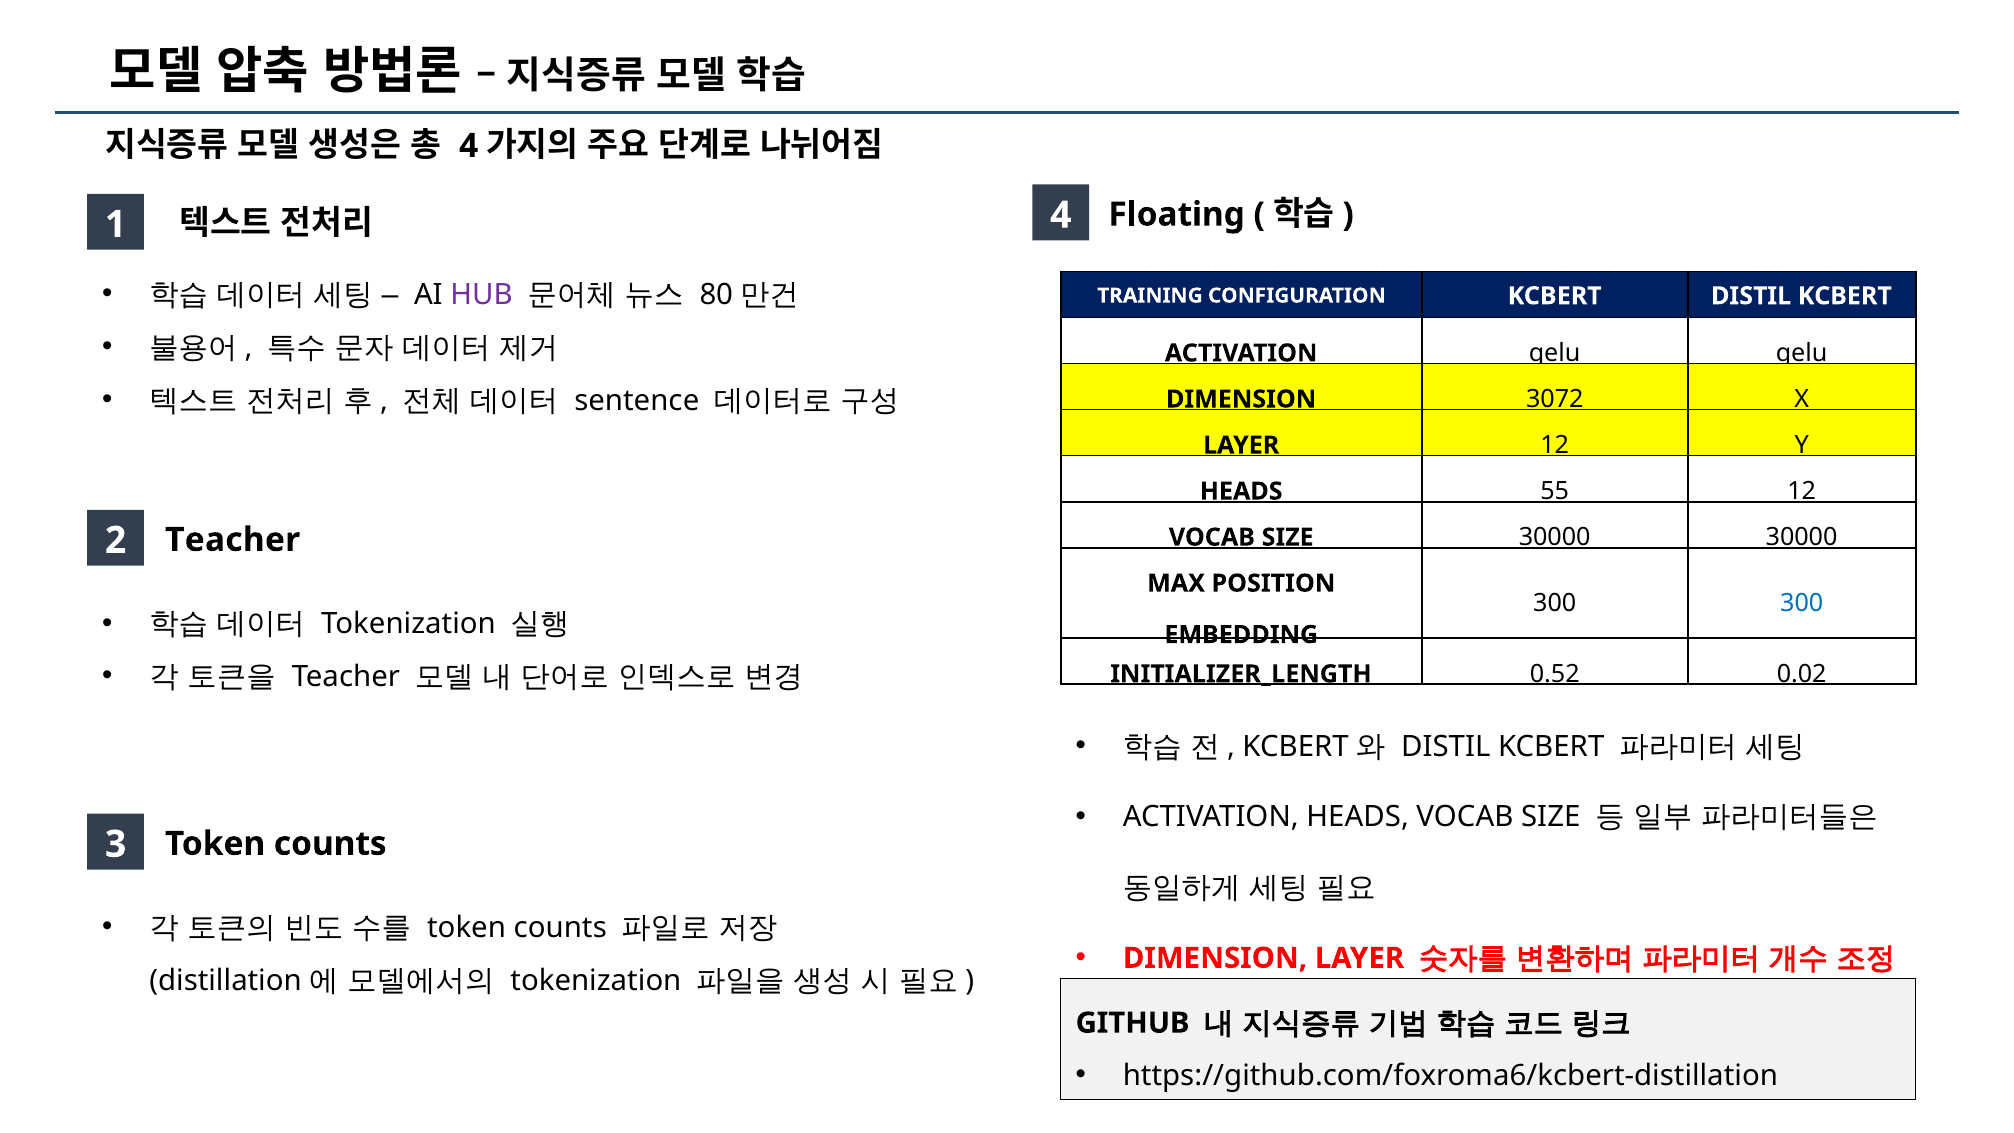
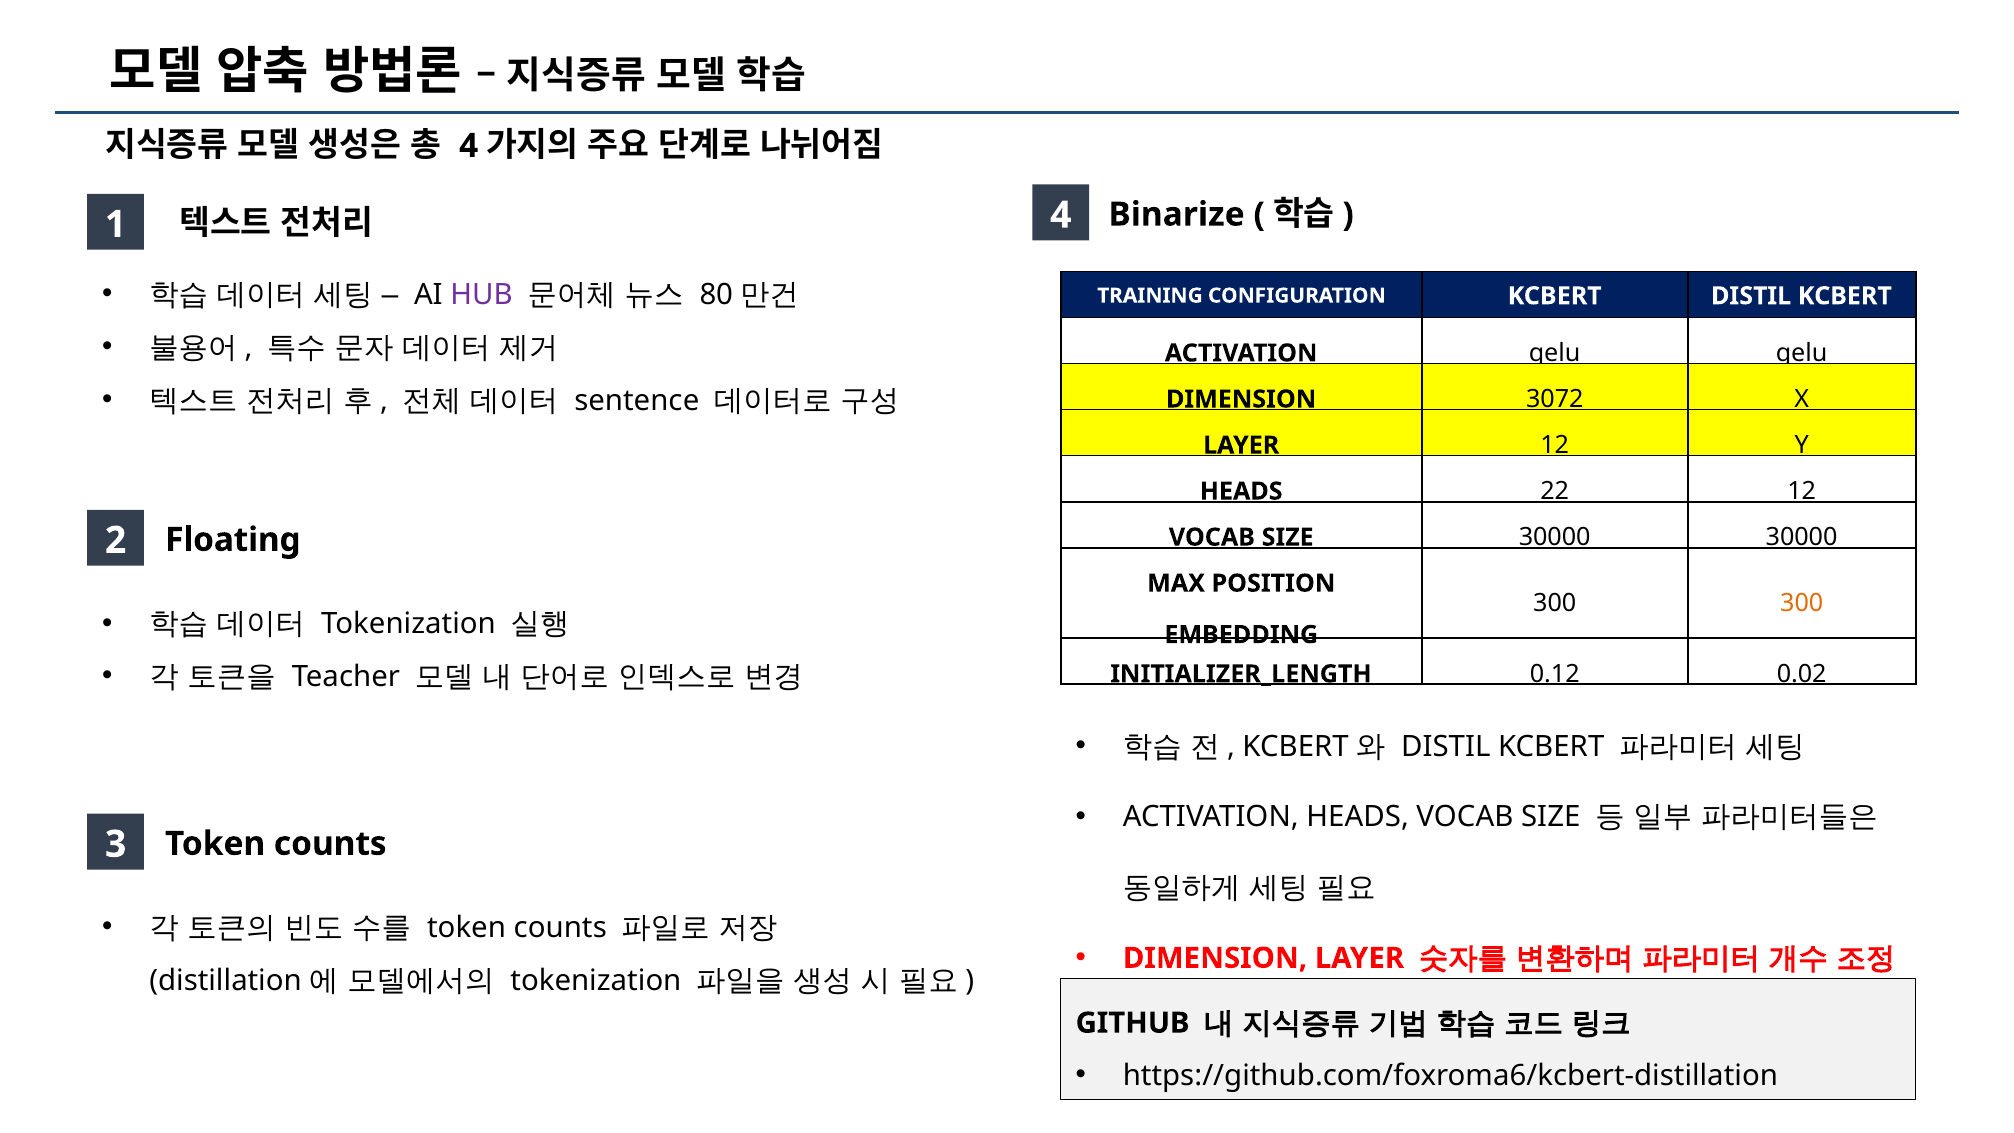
Floating: Floating -> Binarize (1177, 214)
55: 55 -> 22 (1555, 491)
2 Teacher: Teacher -> Floating (233, 540)
300 colour: blue -> orange (1802, 603)
0.52: 0.52 -> 0.12 (1555, 674)
